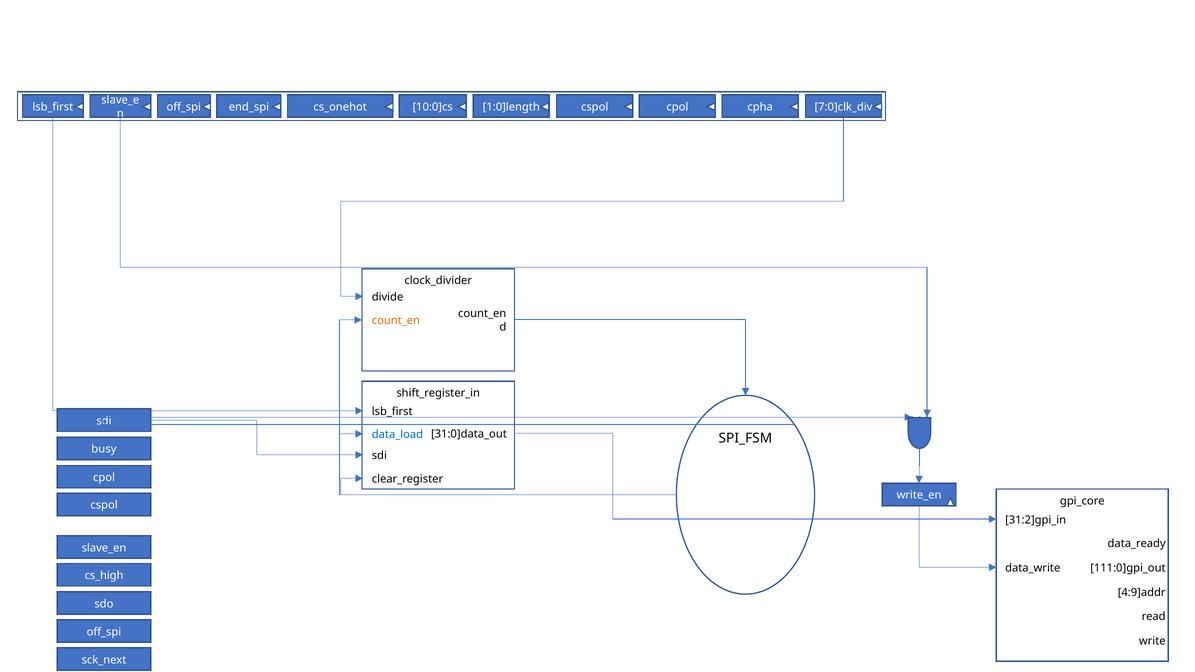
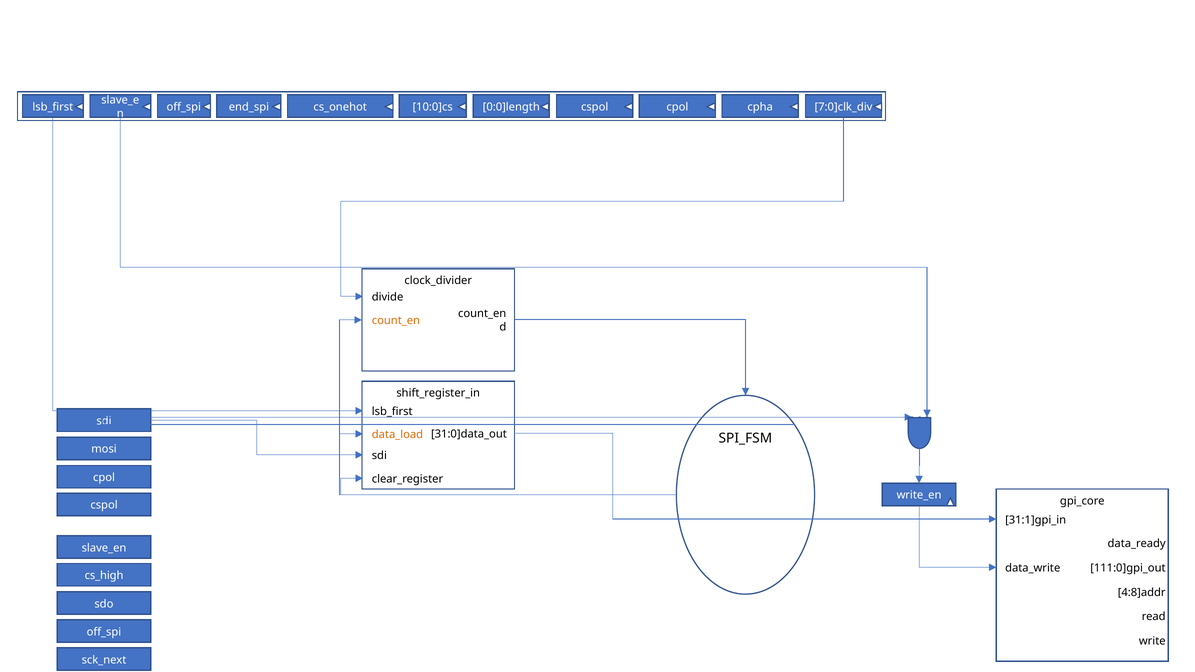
1:0]length: 1:0]length -> 0:0]length (511, 107)
data_load colour: blue -> orange (397, 435)
busy: busy -> mosi (104, 449)
31:2]gpi_in: 31:2]gpi_in -> 31:1]gpi_in (1036, 520)
4:9]addr: 4:9]addr -> 4:8]addr (1142, 593)
